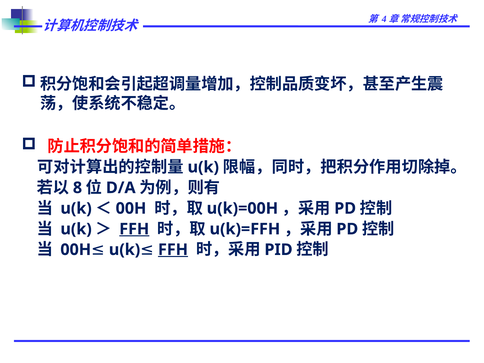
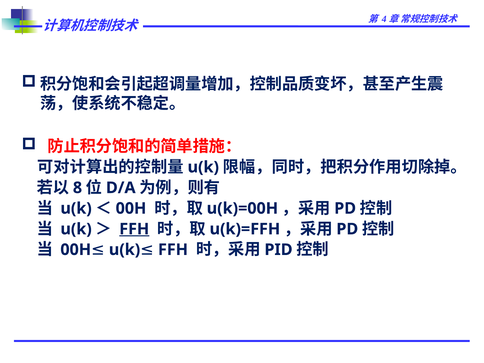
FFH underline: present -> none (173, 250)
